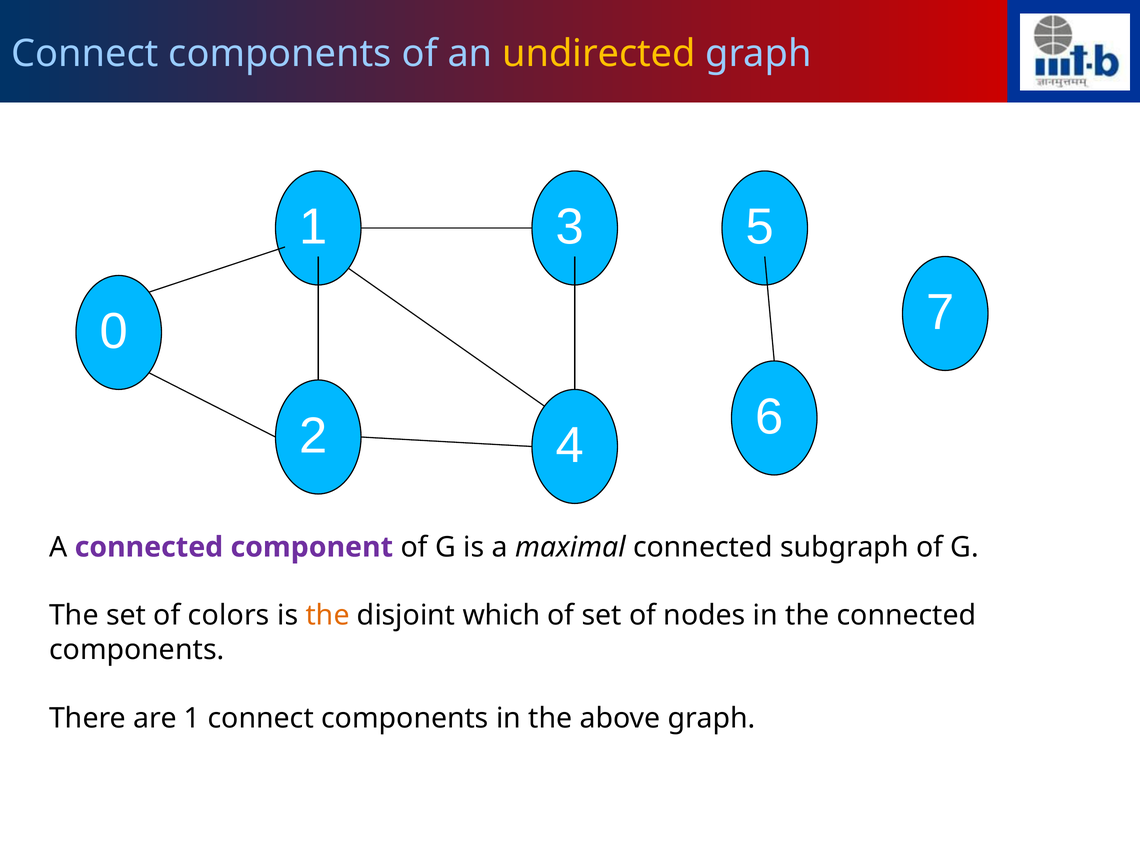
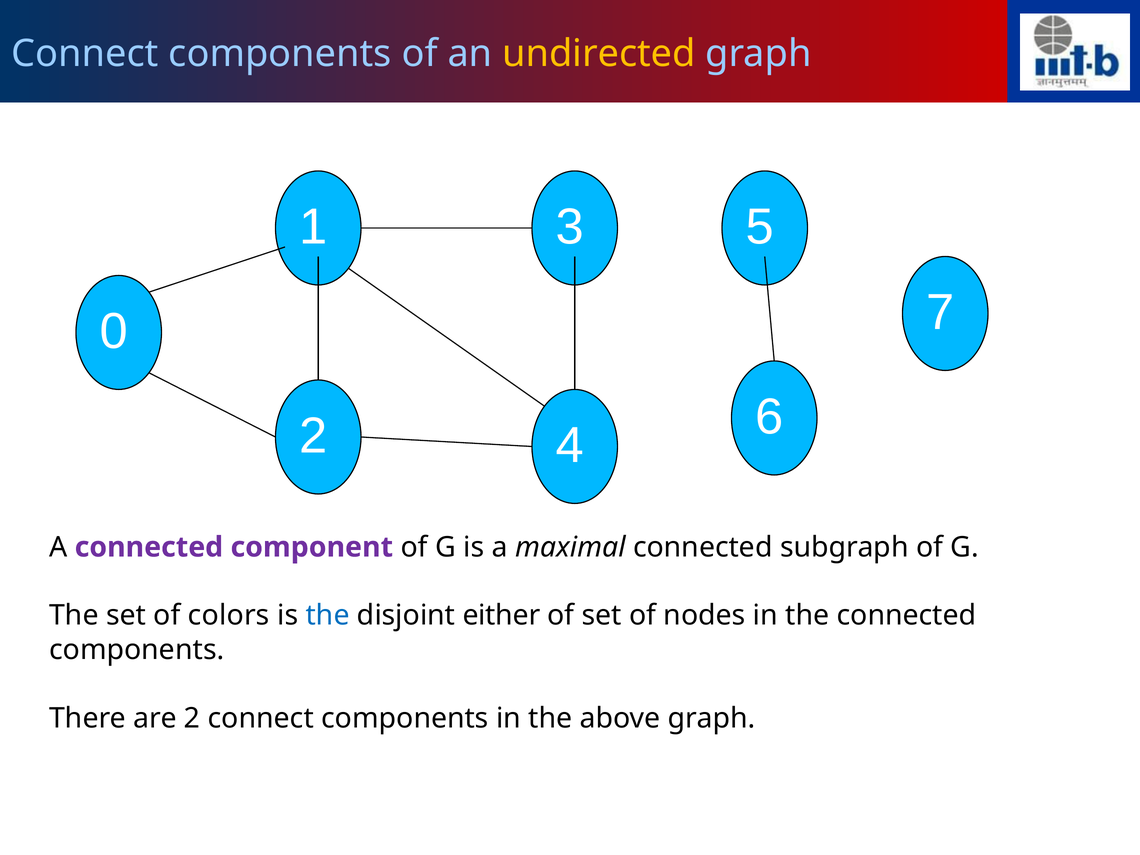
the colour: orange -> blue (328, 616)
which: which -> either (501, 616)
are 1: 1 -> 2 (192, 718)
